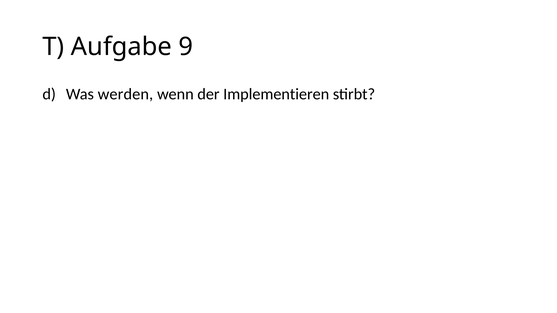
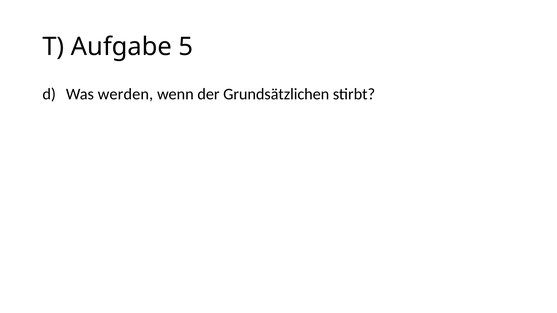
9: 9 -> 5 (186, 47)
Implementieren: Implementieren -> Grundsätzlichen (276, 94)
